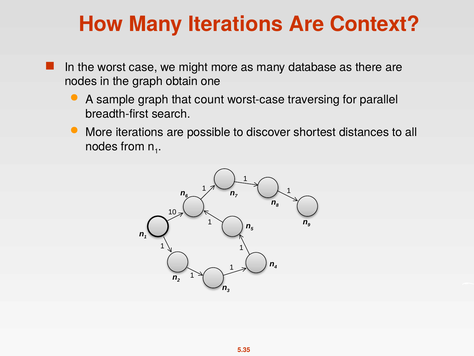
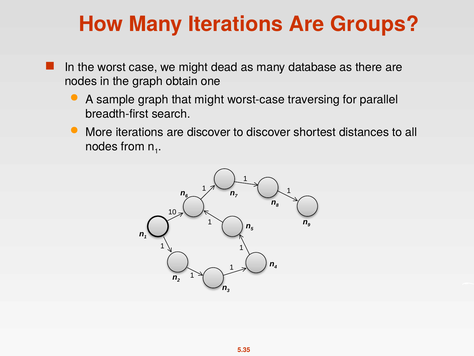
Context: Context -> Groups (375, 24)
might more: more -> dead (224, 67)
that count: count -> might (209, 100)
are possible: possible -> discover (209, 132)
